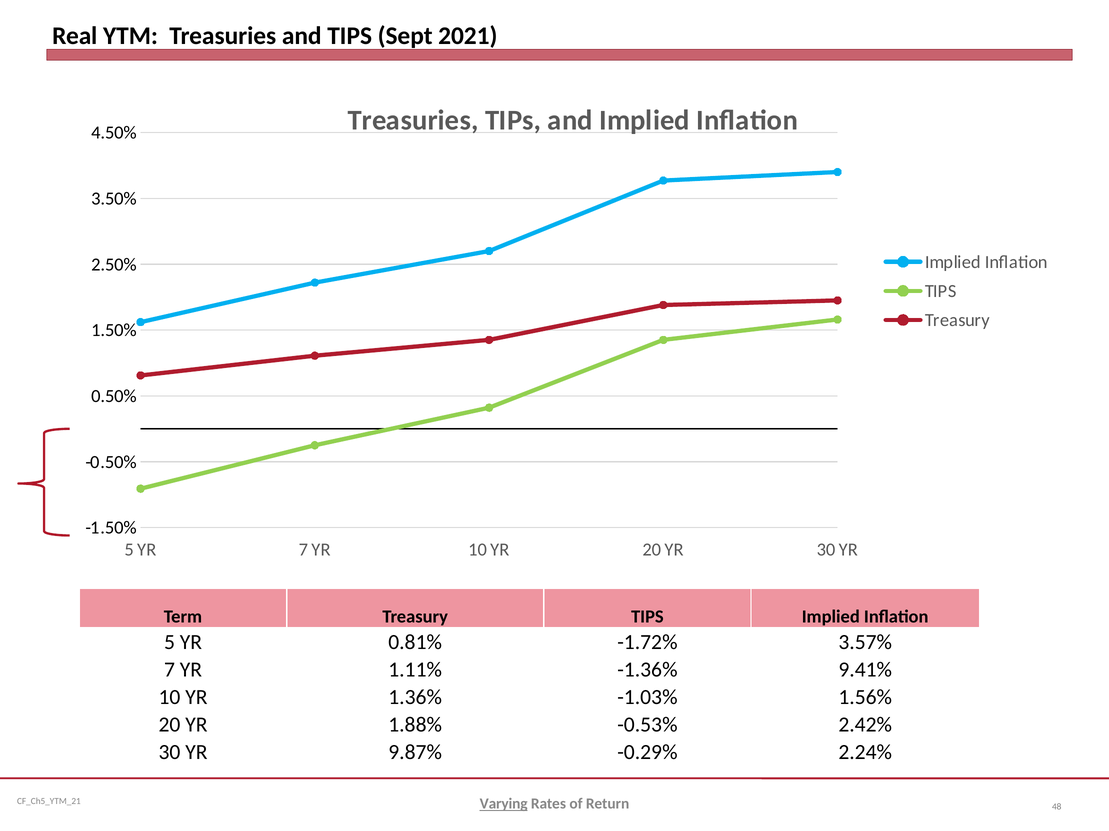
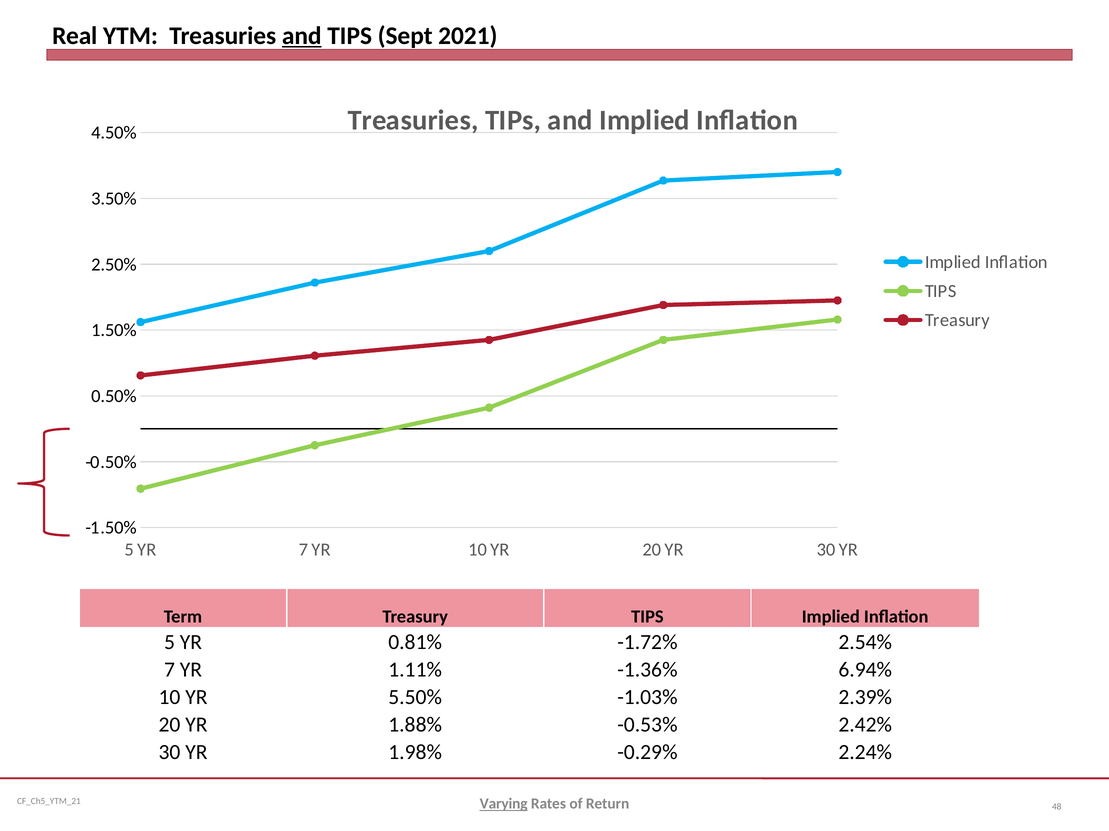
and underline: none -> present (302, 36)
3.57%: 3.57% -> 2.54% (865, 643)
9.41%: 9.41% -> 6.94% (865, 670)
1.36%: 1.36% -> 5.50% (415, 698)
1.56%: 1.56% -> 2.39% (865, 698)
9.87%: 9.87% -> 1.98% (415, 753)
